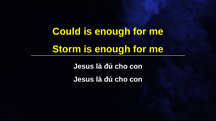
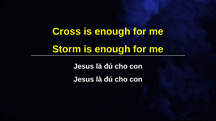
Could: Could -> Cross (67, 32)
